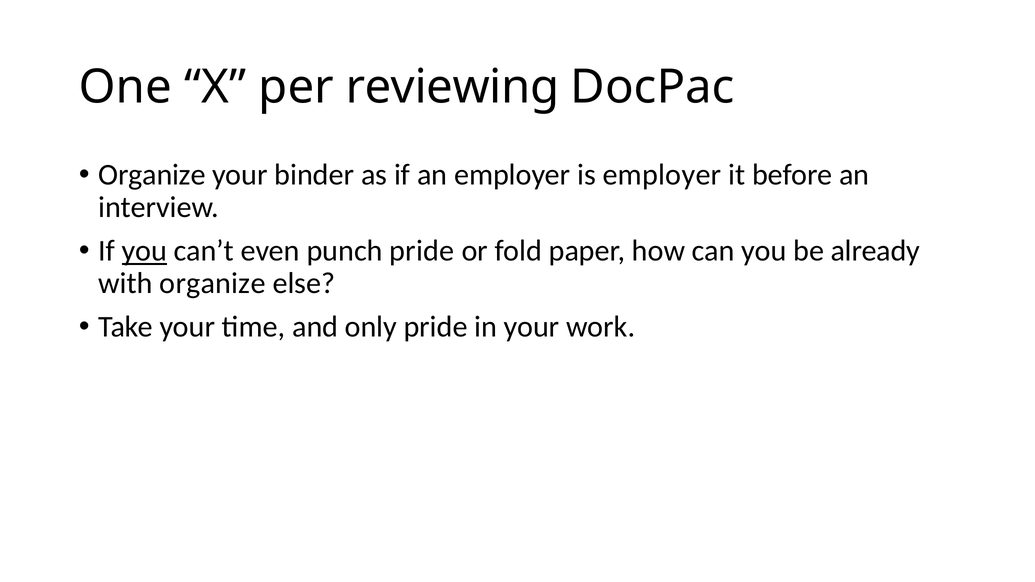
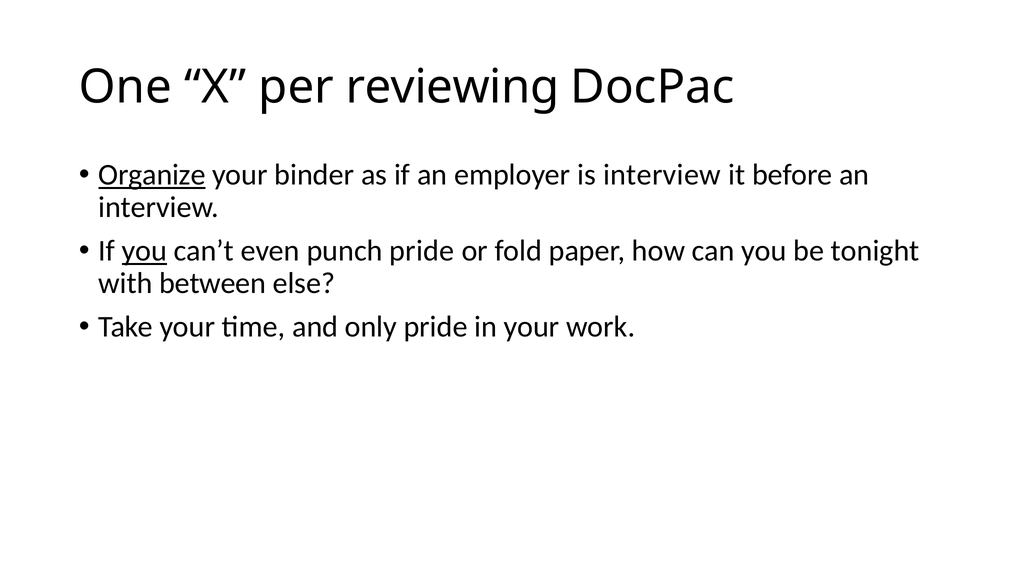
Organize underline: none -> present (152, 175)
is employer: employer -> interview (662, 175)
already: already -> tonight (875, 251)
with organize: organize -> between (213, 284)
